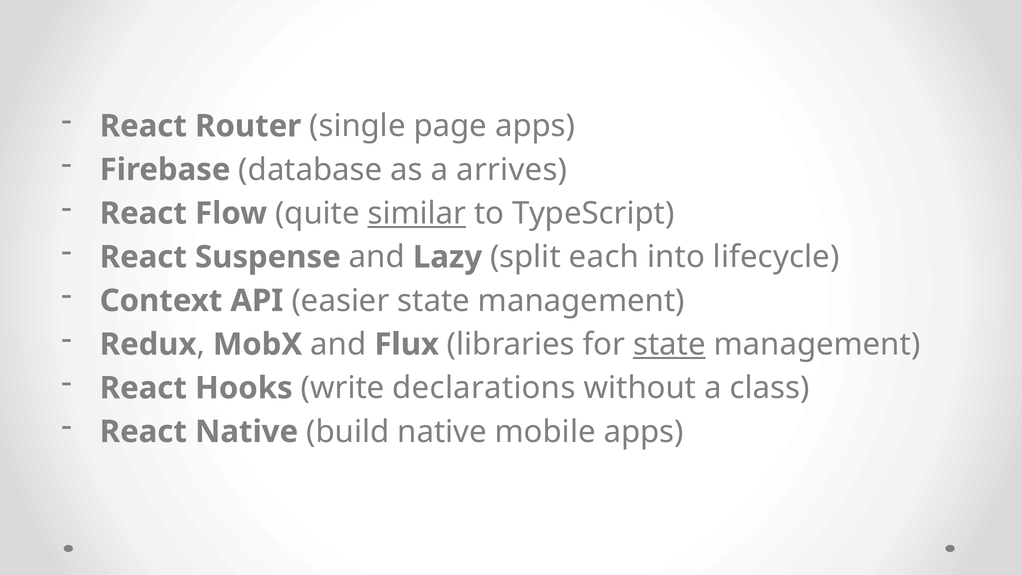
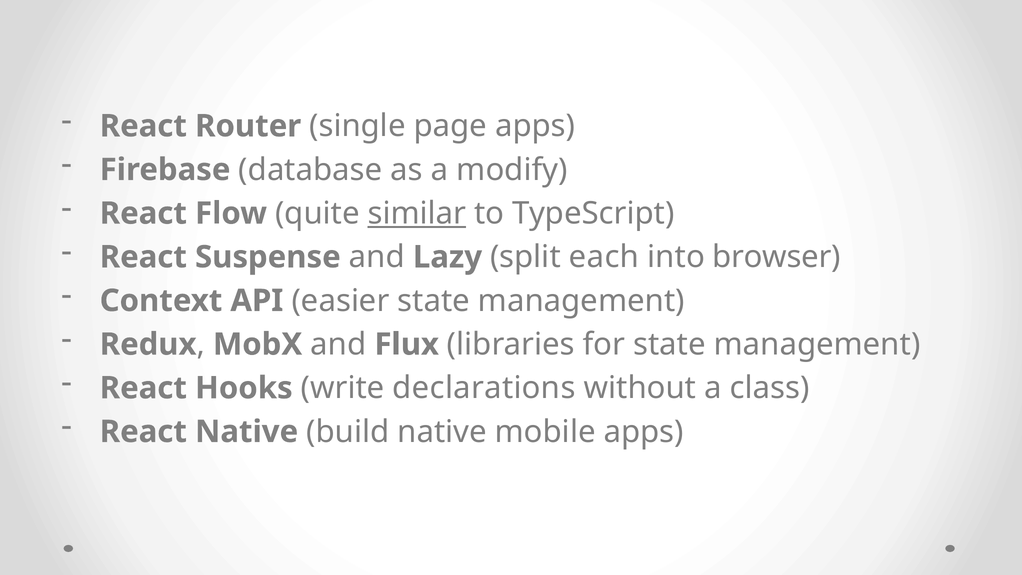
arrives: arrives -> modify (512, 170)
lifecycle: lifecycle -> browser (776, 257)
state underline: present -> none (669, 344)
